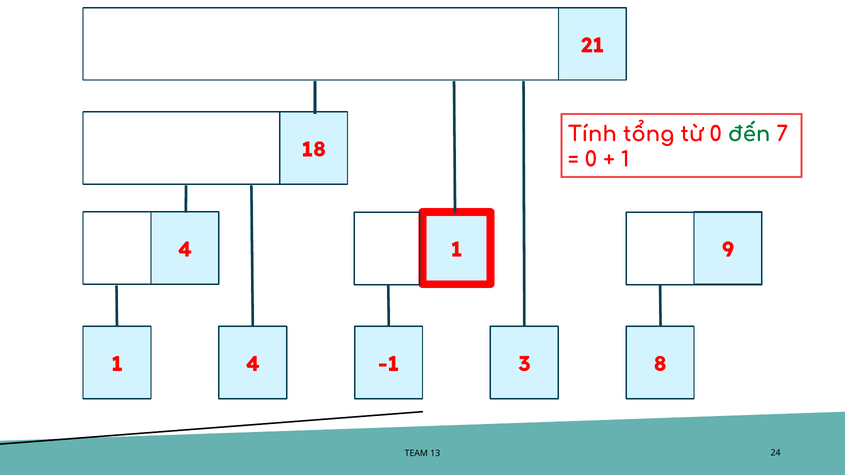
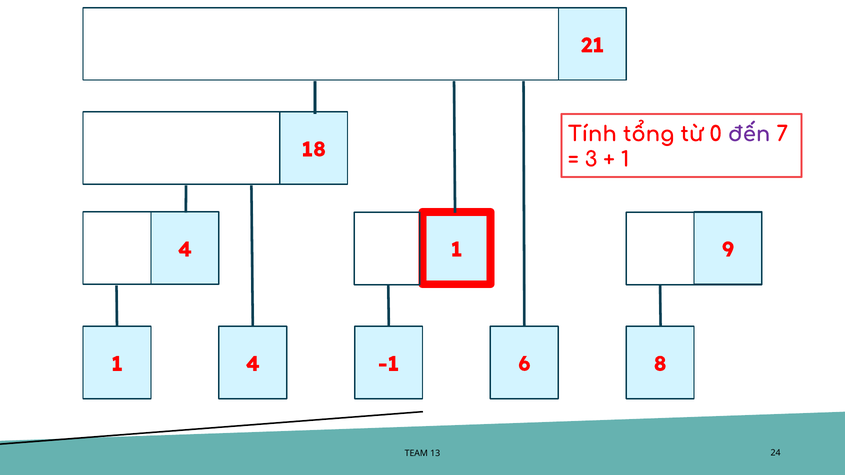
đến colour: green -> purple (749, 134)
0: 0 -> 3 (591, 160)
3: 3 -> 6 (524, 364)
